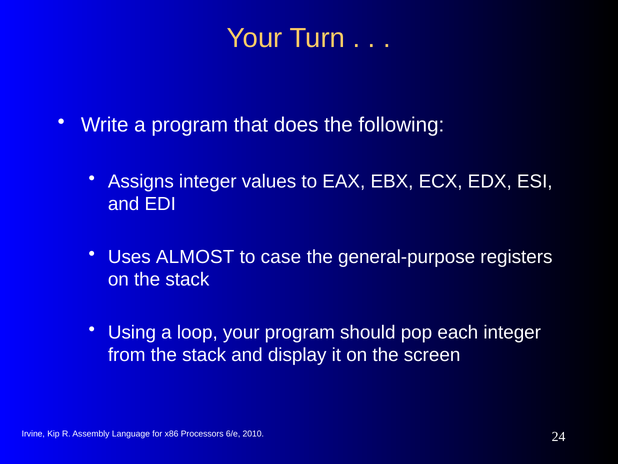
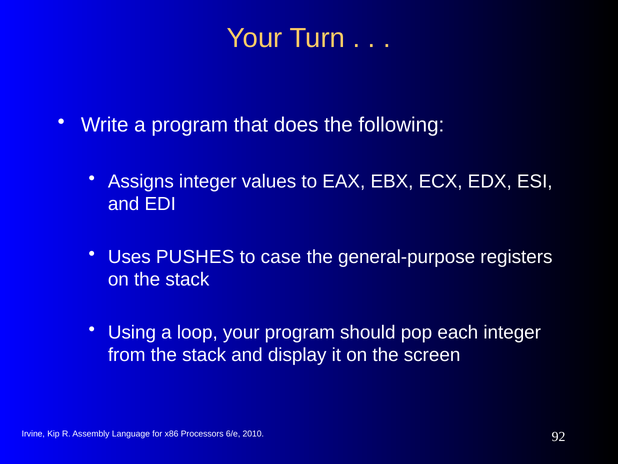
ALMOST: ALMOST -> PUSHES (195, 257)
24: 24 -> 92 (559, 436)
